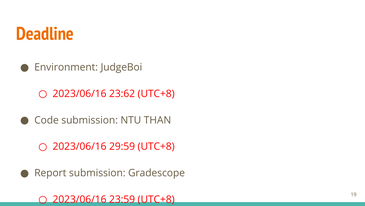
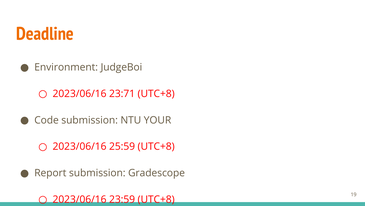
23:62: 23:62 -> 23:71 (122, 93)
THAN: THAN -> YOUR (158, 120)
29:59: 29:59 -> 25:59 (122, 146)
